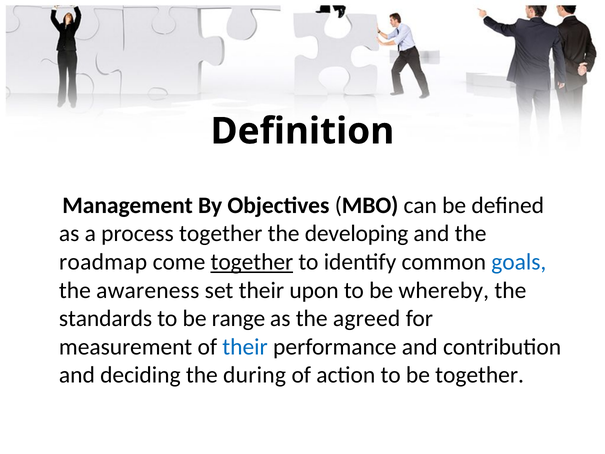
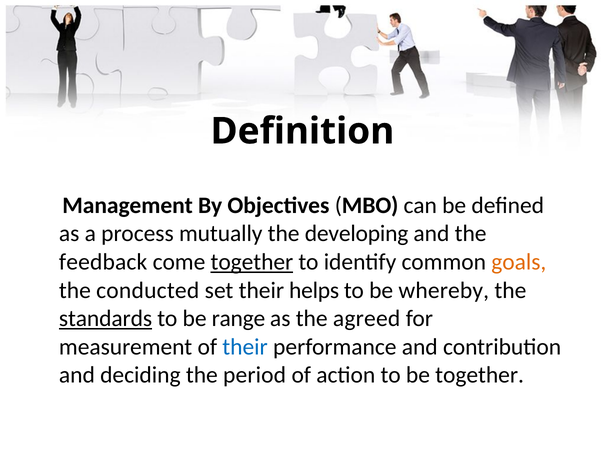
process together: together -> mutually (221, 234)
roadmap: roadmap -> feedback (103, 262)
goals colour: blue -> orange (519, 262)
awareness: awareness -> conducted (148, 290)
upon: upon -> helps (314, 290)
standards underline: none -> present (106, 318)
during: during -> period (255, 375)
